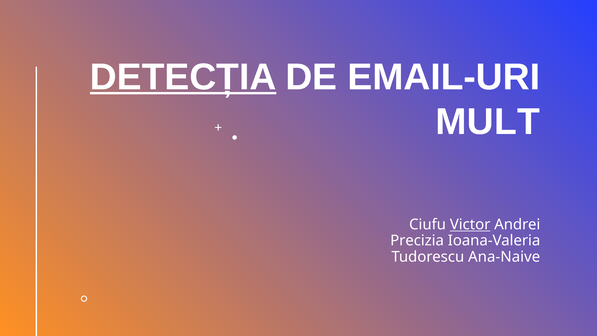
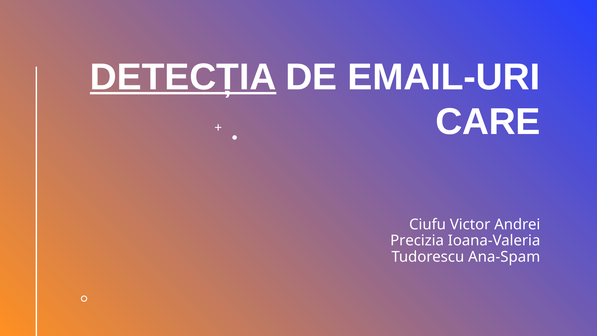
MULT: MULT -> CARE (488, 122)
Victor underline: present -> none (470, 224)
Ana-Naive: Ana-Naive -> Ana-Spam (504, 257)
